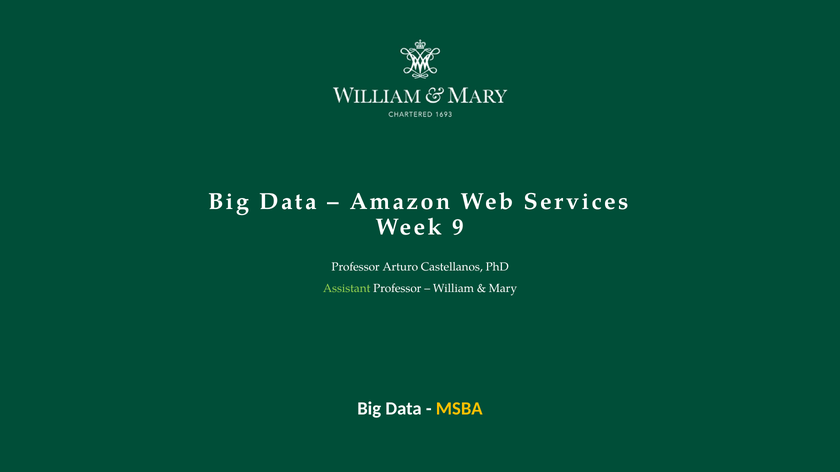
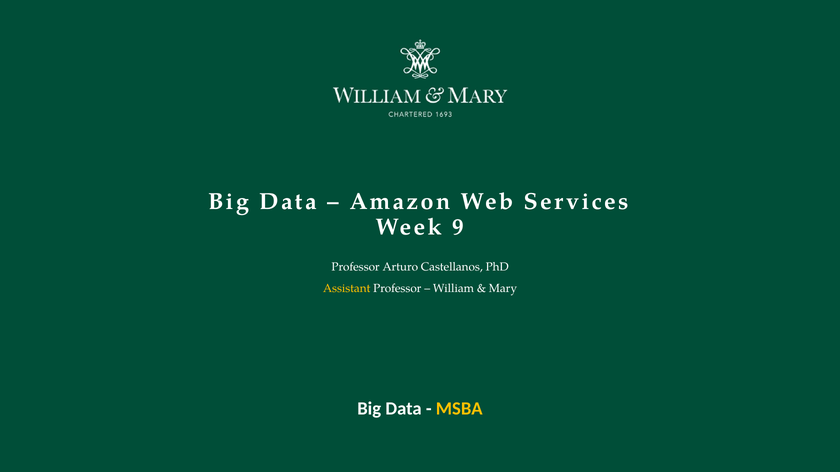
Assistant colour: light green -> yellow (347, 288)
